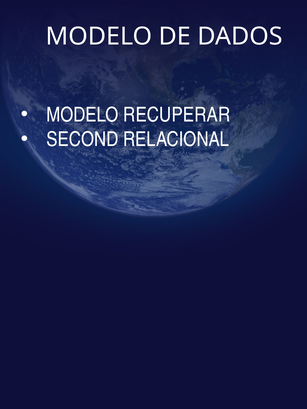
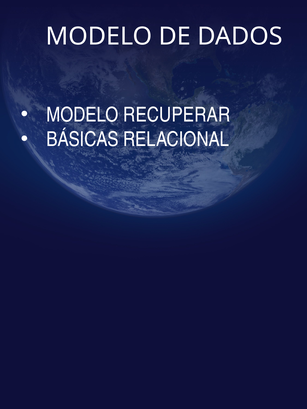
SECOND: SECOND -> BÁSICAS (82, 139)
